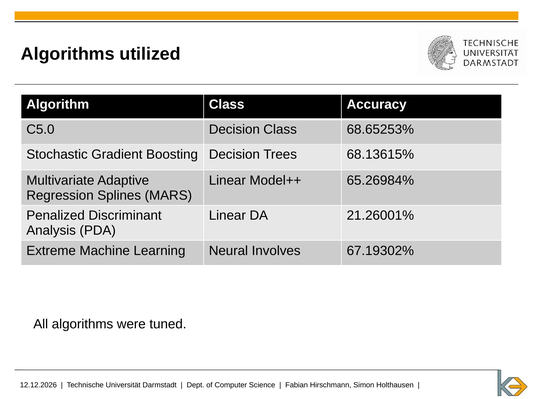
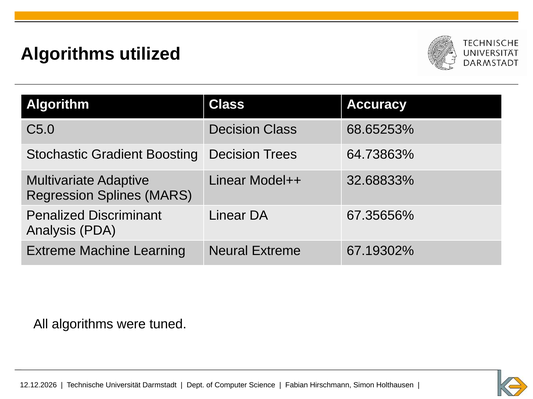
68.13615%: 68.13615% -> 64.73863% (380, 155)
65.26984%: 65.26984% -> 32.68833% (380, 181)
21.26001%: 21.26001% -> 67.35656% (380, 216)
Neural Involves: Involves -> Extreme (276, 251)
